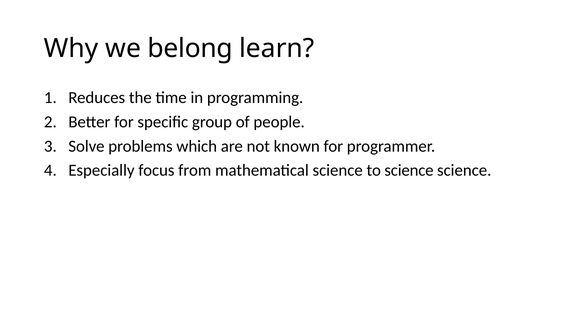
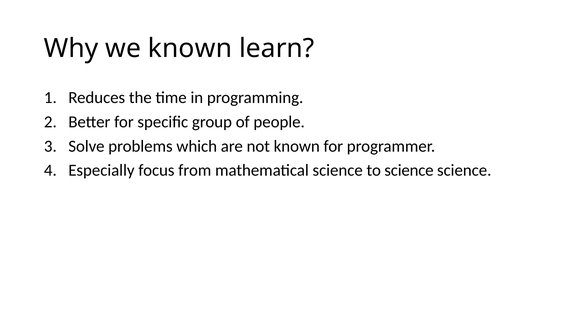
we belong: belong -> known (190, 48)
